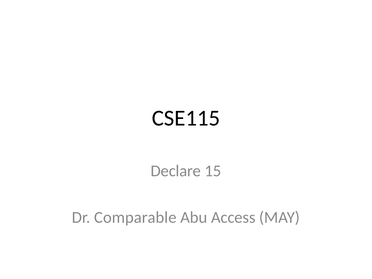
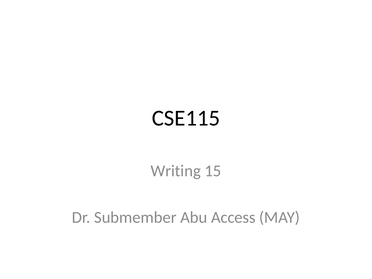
Declare: Declare -> Writing (176, 171)
Comparable: Comparable -> Submember (135, 217)
